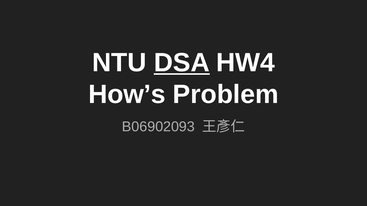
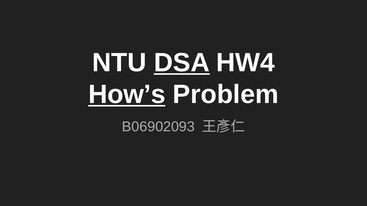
How’s underline: none -> present (127, 95)
